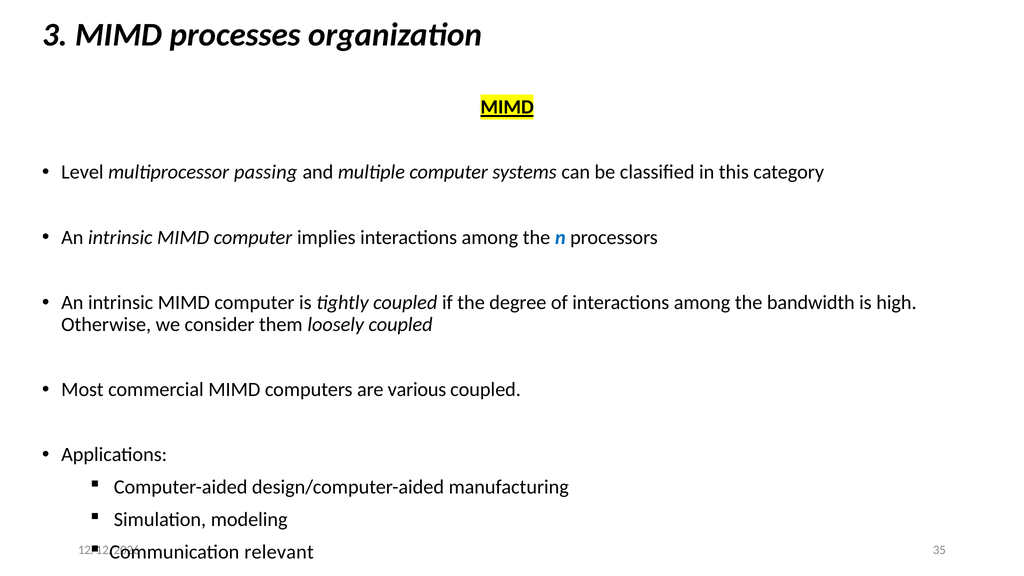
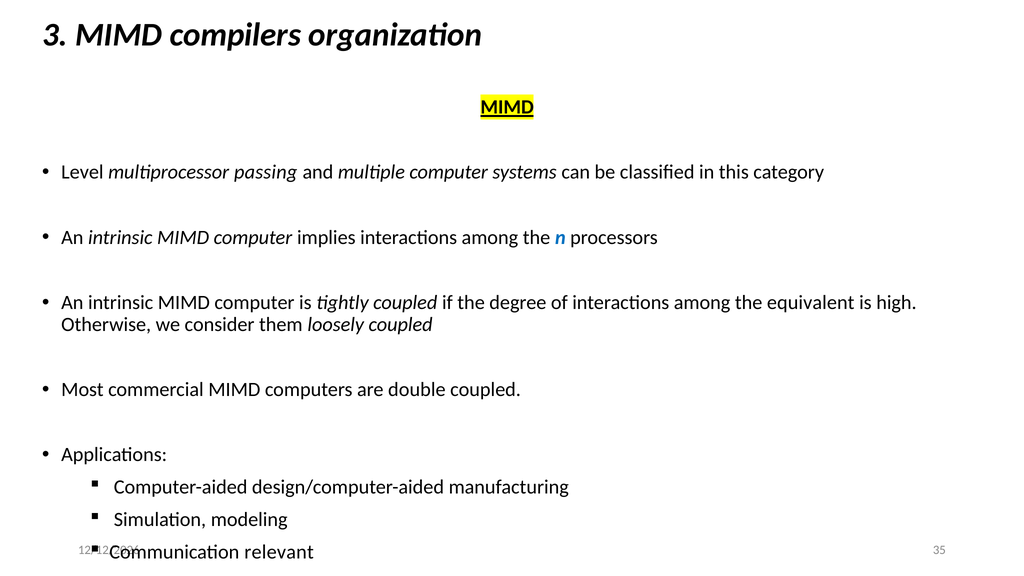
processes: processes -> compilers (235, 35)
bandwidth: bandwidth -> equivalent (811, 303)
various: various -> double (417, 389)
